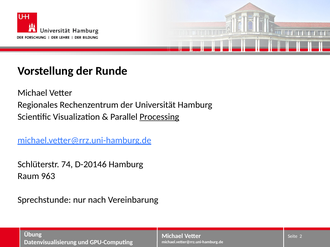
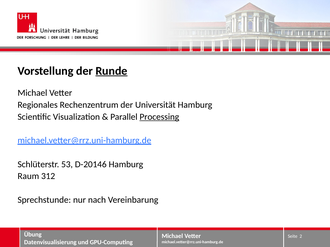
Runde underline: none -> present (111, 71)
74: 74 -> 53 (67, 165)
963: 963 -> 312 (48, 177)
